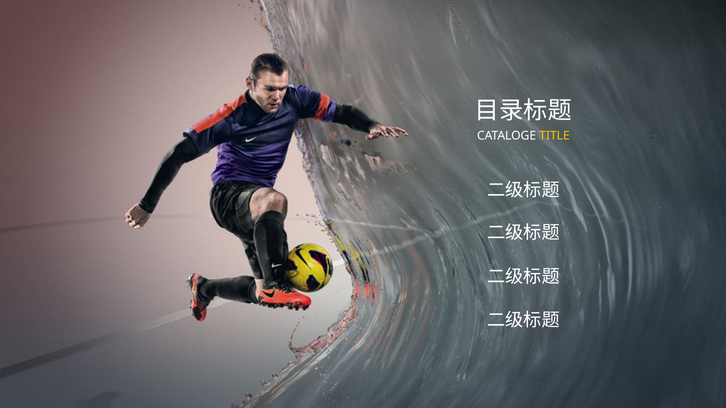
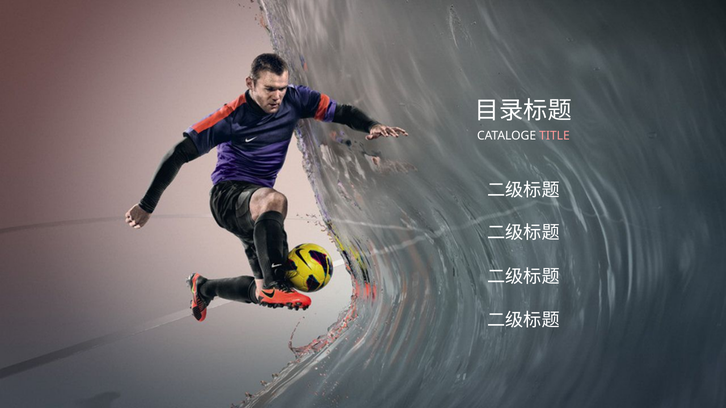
TITLE colour: yellow -> pink (554, 136)
